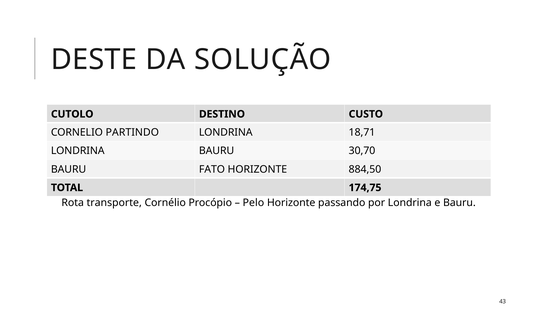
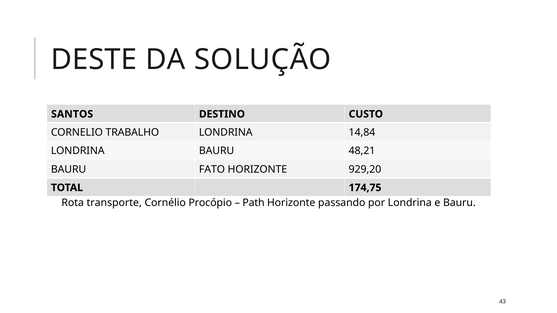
CUTOLO: CUTOLO -> SANTOS (72, 114)
PARTINDO: PARTINDO -> TRABALHO (132, 133)
18,71: 18,71 -> 14,84 (362, 133)
30,70: 30,70 -> 48,21 (362, 151)
884,50: 884,50 -> 929,20 (365, 169)
Pelo: Pelo -> Path (254, 203)
